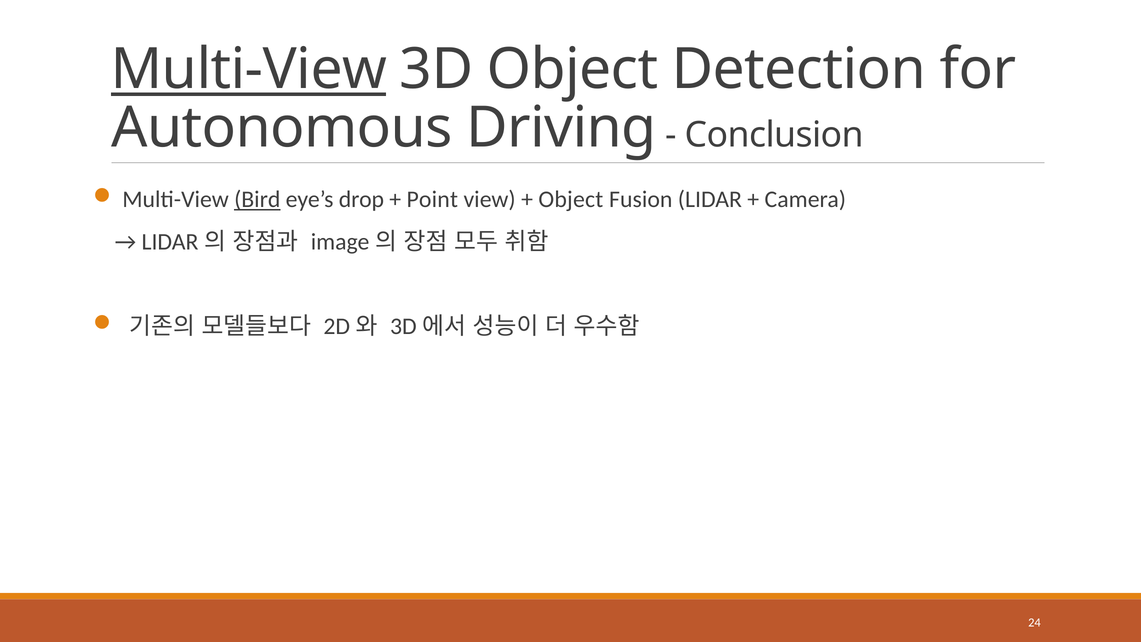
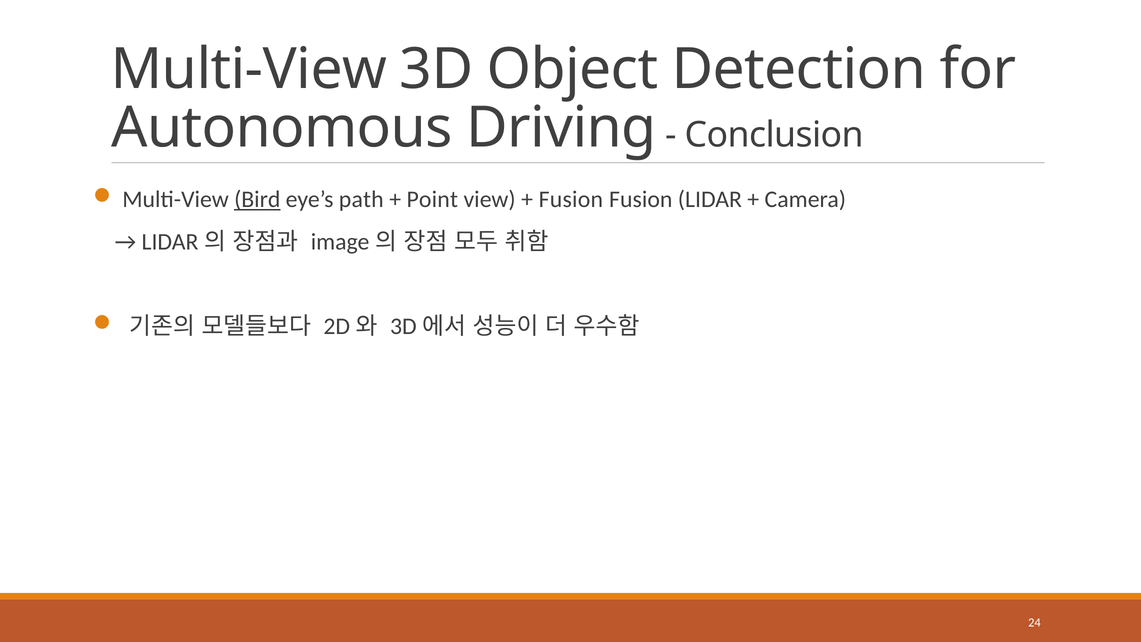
Multi-View underline: present -> none (249, 70)
drop: drop -> path (361, 199)
Object: Object -> Fusion (571, 199)
